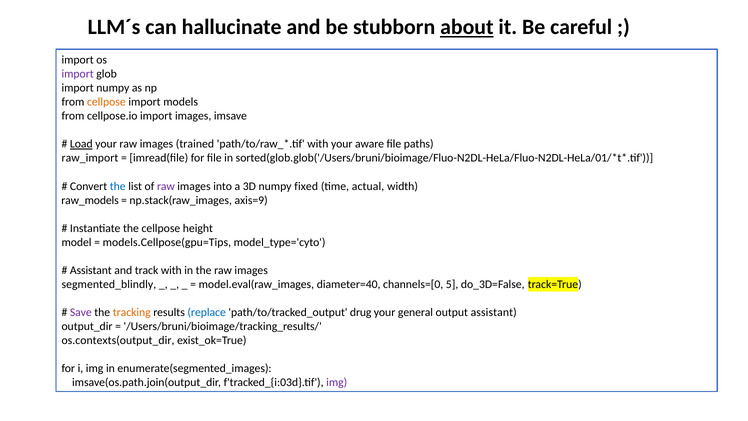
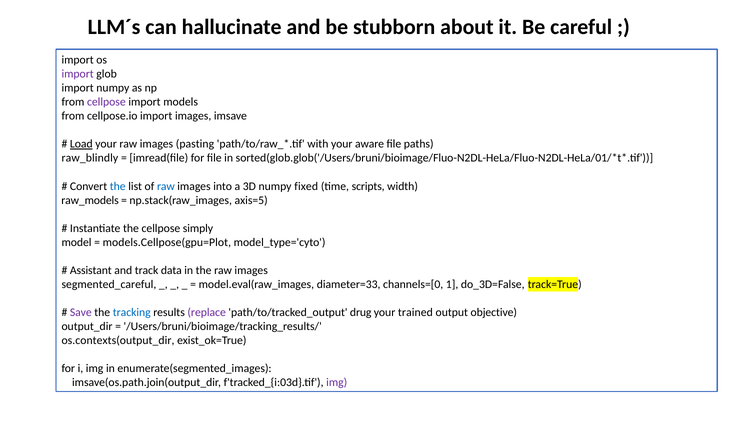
about underline: present -> none (467, 27)
cellpose colour: orange -> purple (106, 102)
trained: trained -> pasting (195, 144)
raw_import: raw_import -> raw_blindly (90, 158)
raw colour: purple -> blue (166, 186)
actual: actual -> scripts (368, 186)
axis=9: axis=9 -> axis=5 (251, 200)
height: height -> simply (198, 228)
models.Cellpose(gpu=Tips: models.Cellpose(gpu=Tips -> models.Cellpose(gpu=Plot (167, 242)
track with: with -> data (171, 270)
segmented_blindly: segmented_blindly -> segmented_careful (109, 284)
diameter=40: diameter=40 -> diameter=33 (349, 284)
5: 5 -> 1 (452, 284)
tracking colour: orange -> blue (132, 312)
replace colour: blue -> purple (207, 312)
general: general -> trained (415, 312)
output assistant: assistant -> objective (494, 312)
